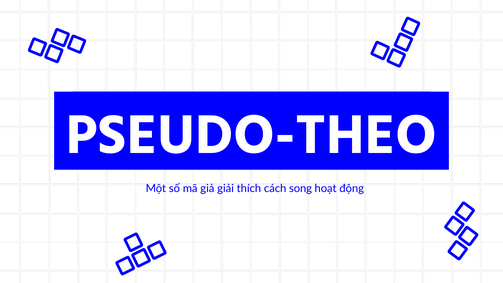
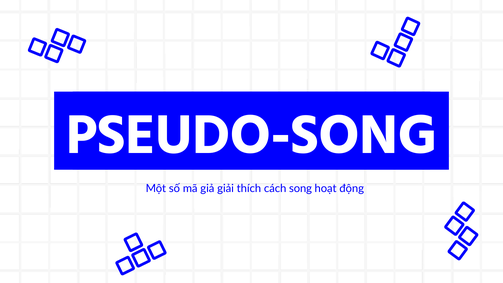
PSEUDO-THEO: PSEUDO-THEO -> PSEUDO-SONG (252, 135)
